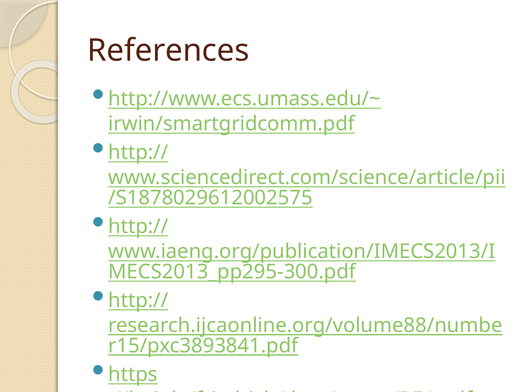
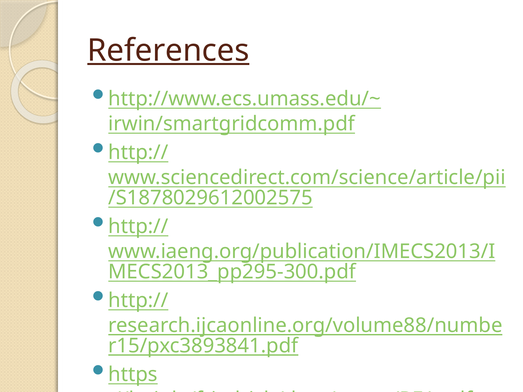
References underline: none -> present (168, 51)
